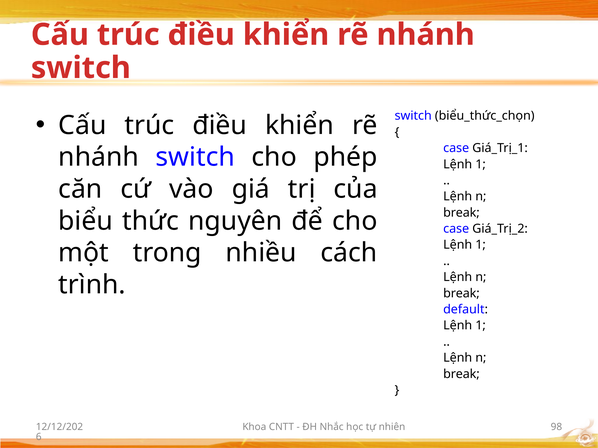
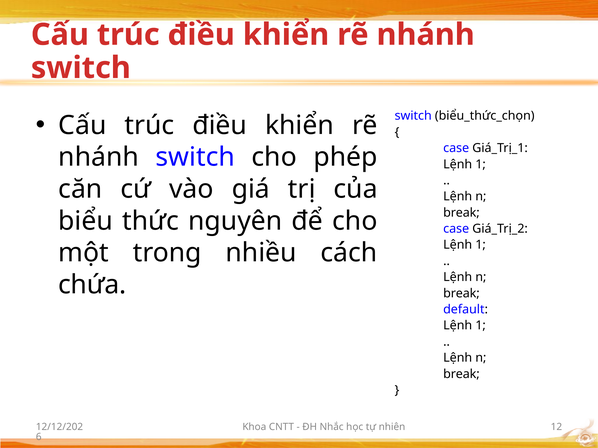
trình: trình -> chứa (92, 285)
98: 98 -> 12 (556, 428)
